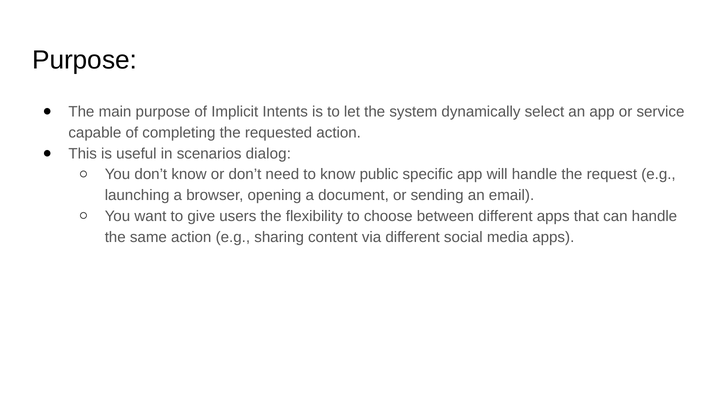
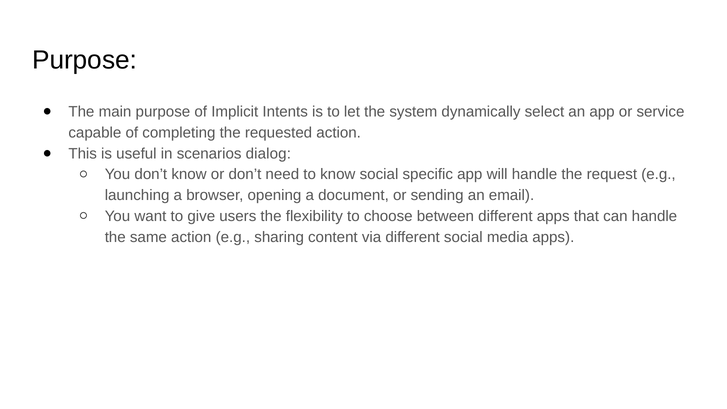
know public: public -> social (379, 174)
